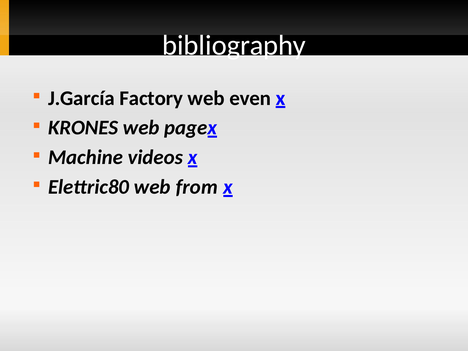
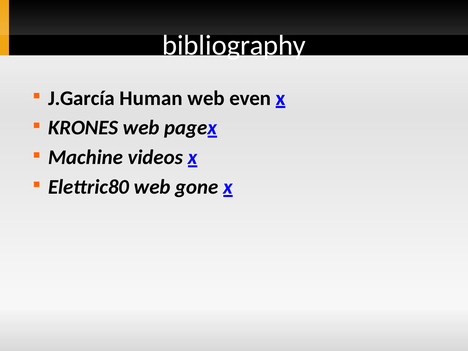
Factory: Factory -> Human (151, 98)
from: from -> gone (197, 187)
